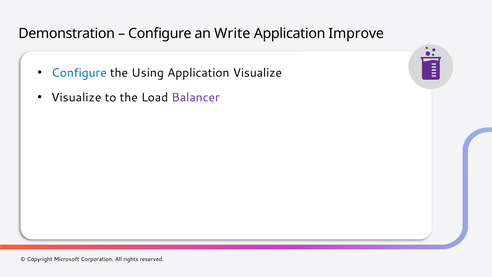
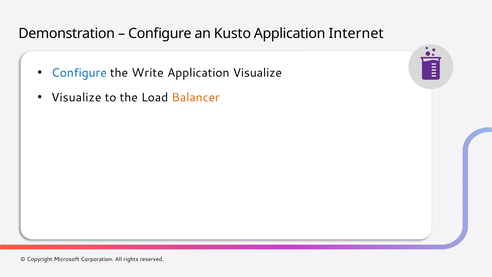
Write: Write -> Kusto (232, 34)
Improve: Improve -> Internet (356, 34)
Using: Using -> Write (148, 73)
Balancer colour: purple -> orange (196, 97)
